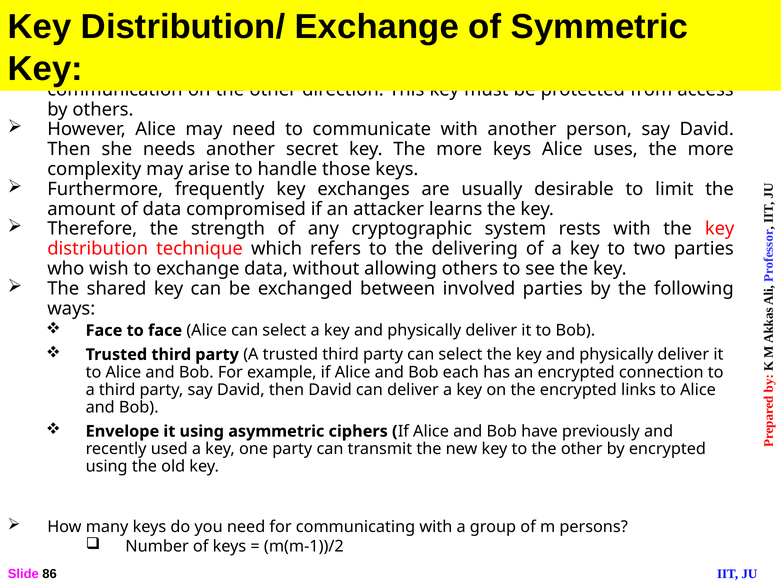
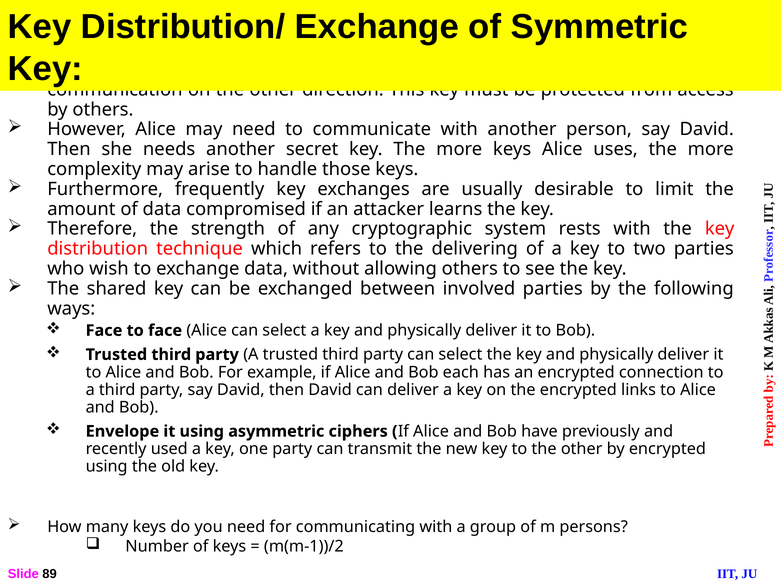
86: 86 -> 89 (50, 575)
